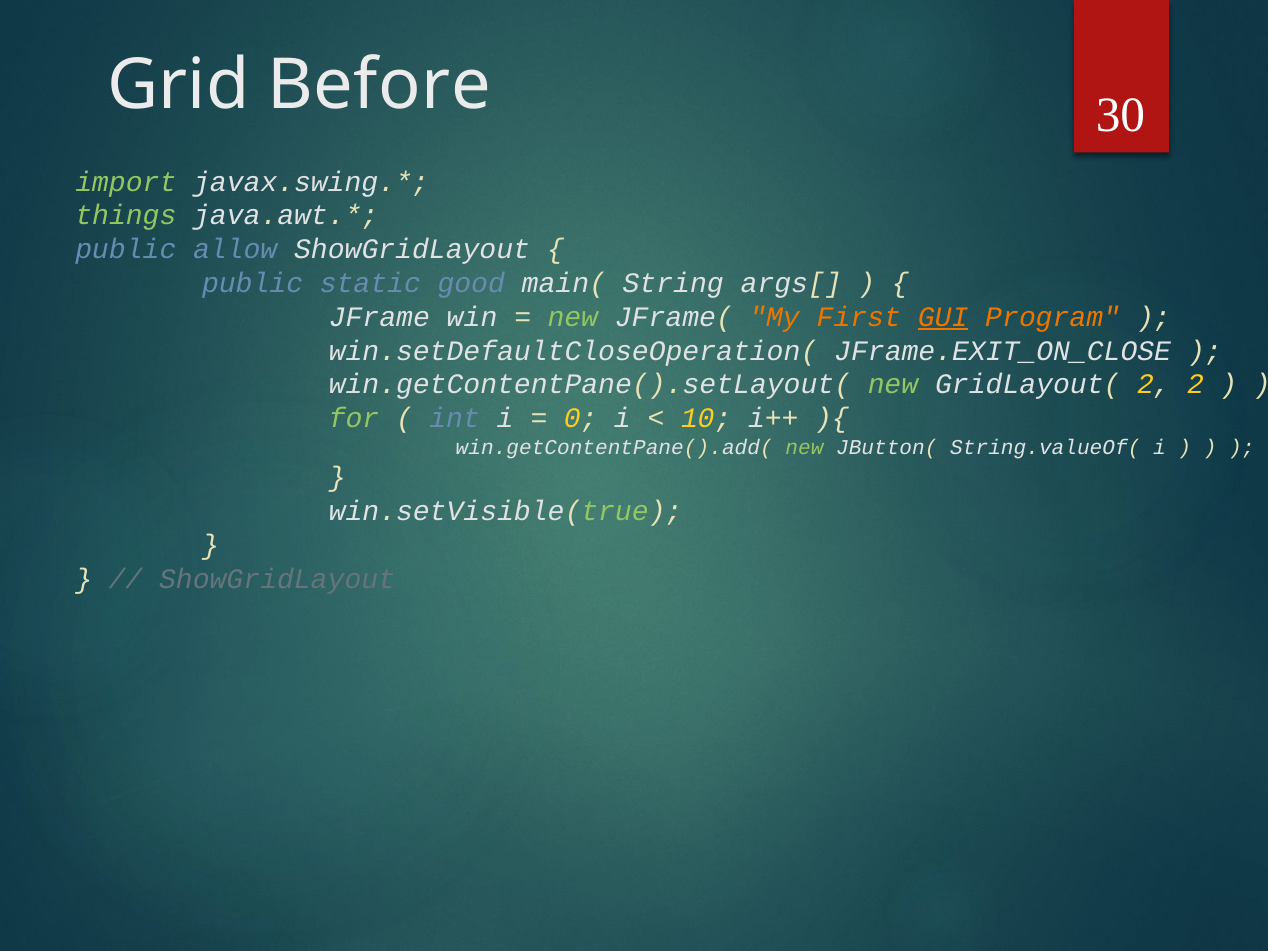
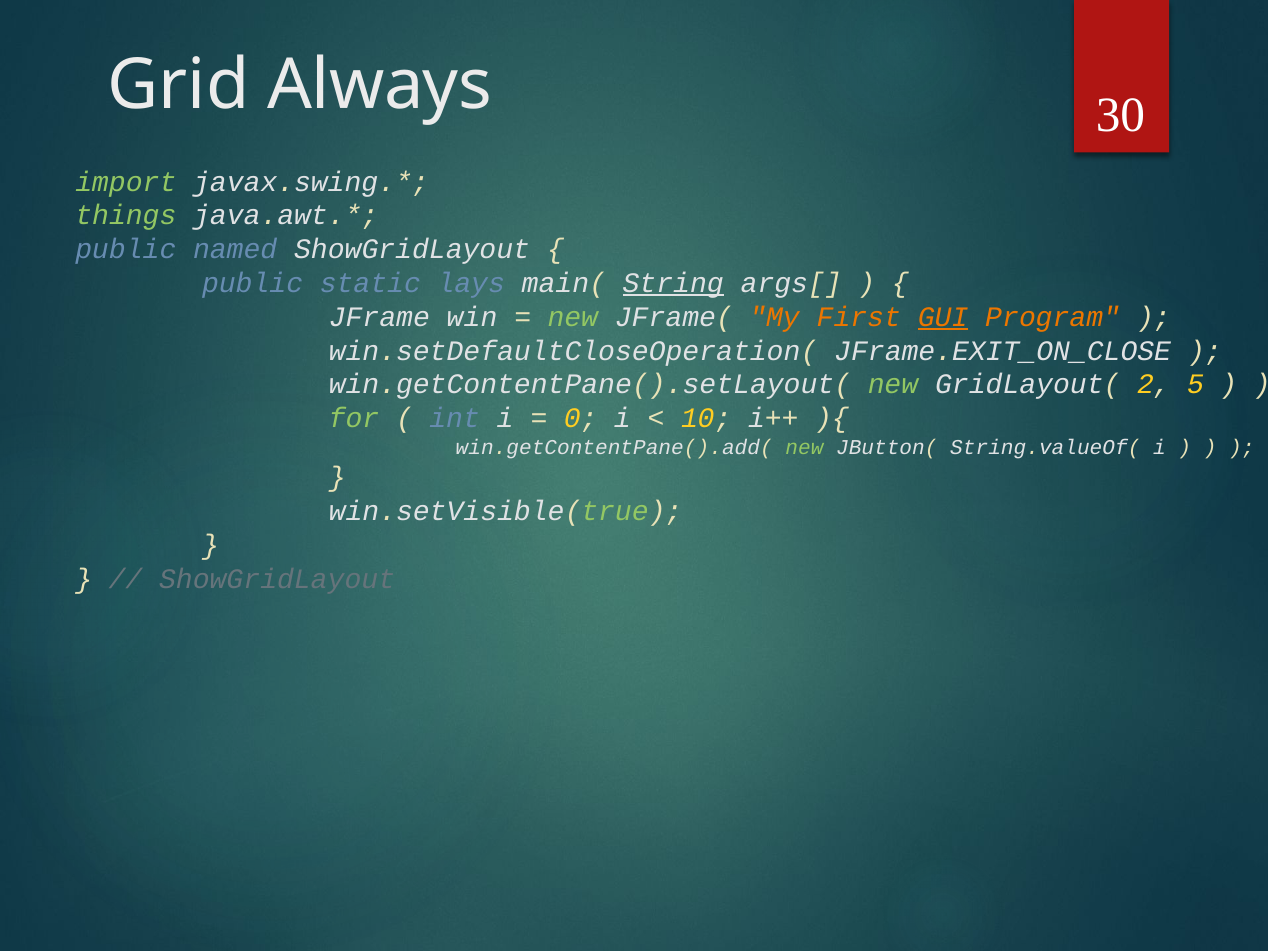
Before: Before -> Always (380, 85)
allow: allow -> named (235, 249)
good: good -> lays (471, 283)
String underline: none -> present (673, 283)
2 2: 2 -> 5 (1196, 385)
